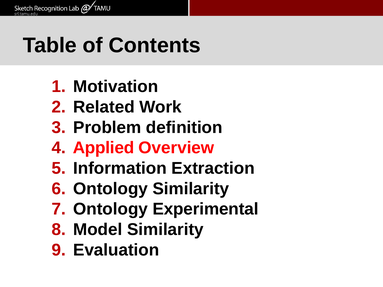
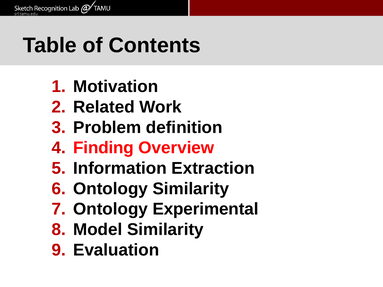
Applied: Applied -> Finding (104, 148)
